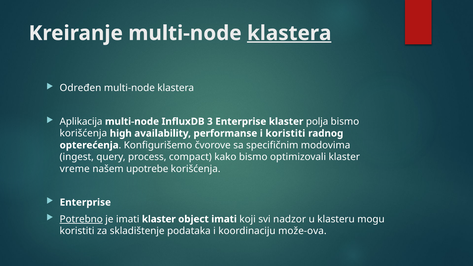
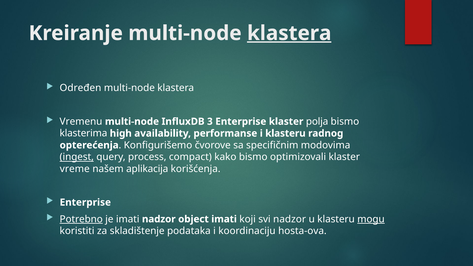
Aplikacija: Aplikacija -> Vremenu (81, 122)
korišćenja: korišćenja -> klasterima (83, 133)
i koristiti: koristiti -> klasteru (285, 133)
ingest underline: none -> present (77, 157)
upotrebe: upotrebe -> aplikacija (147, 169)
imati klaster: klaster -> nadzor (159, 219)
mogu underline: none -> present (371, 219)
može-ova: može-ova -> hosta-ova (302, 231)
